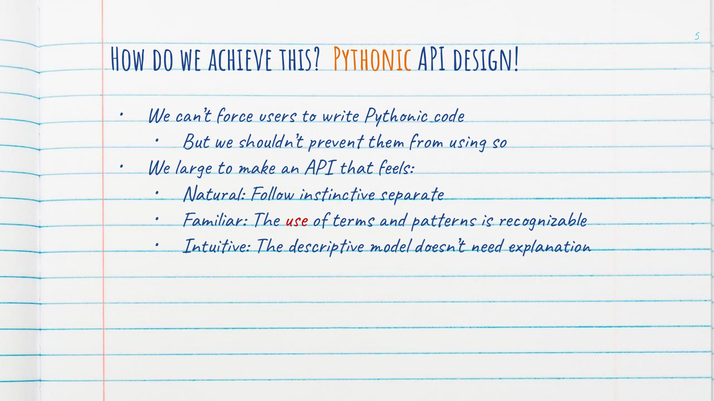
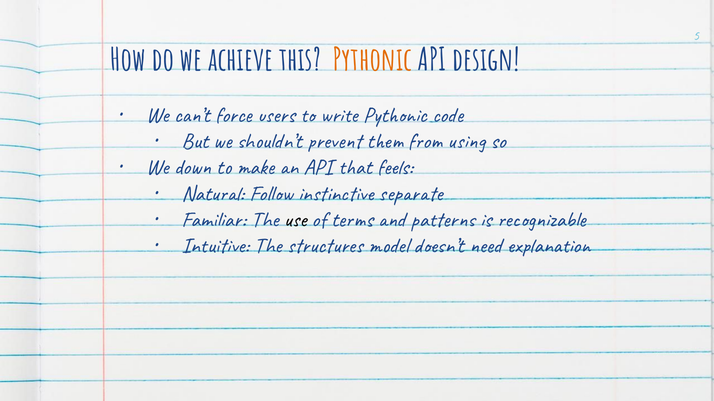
large: large -> down (193, 168)
use colour: red -> black (295, 220)
descriptive: descriptive -> structures (325, 246)
